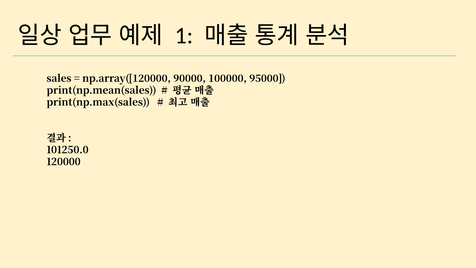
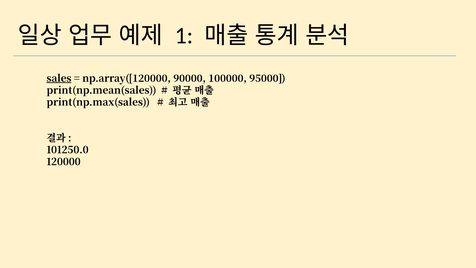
sales underline: none -> present (59, 78)
